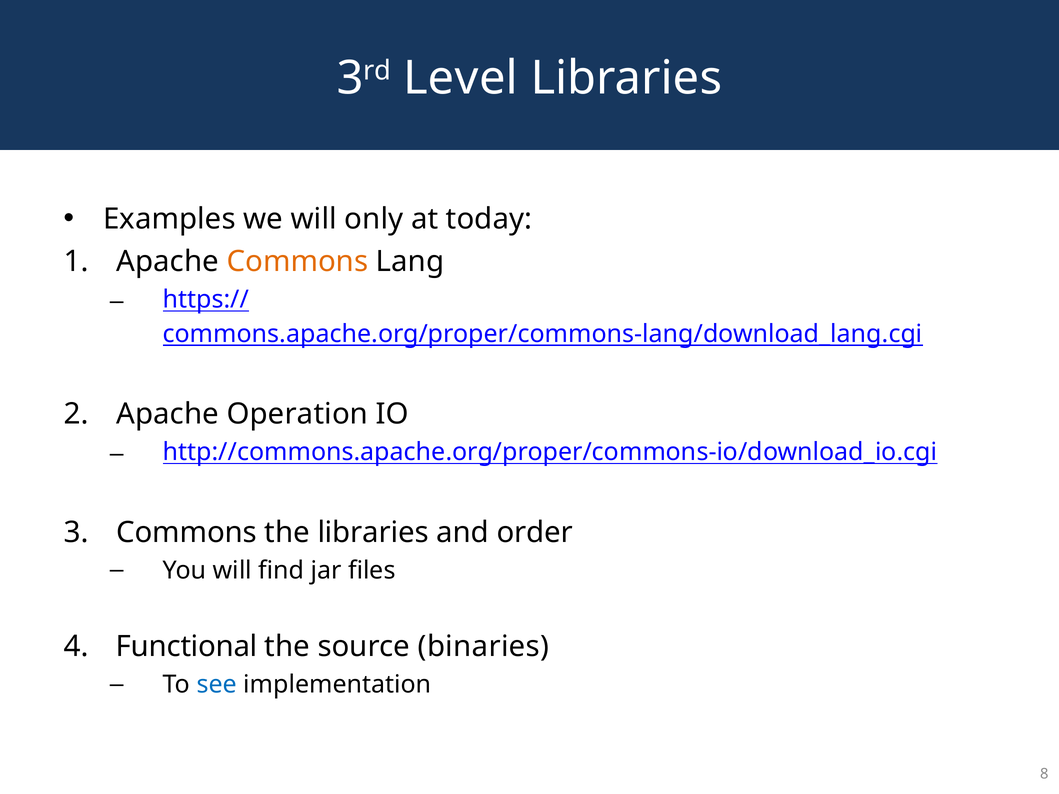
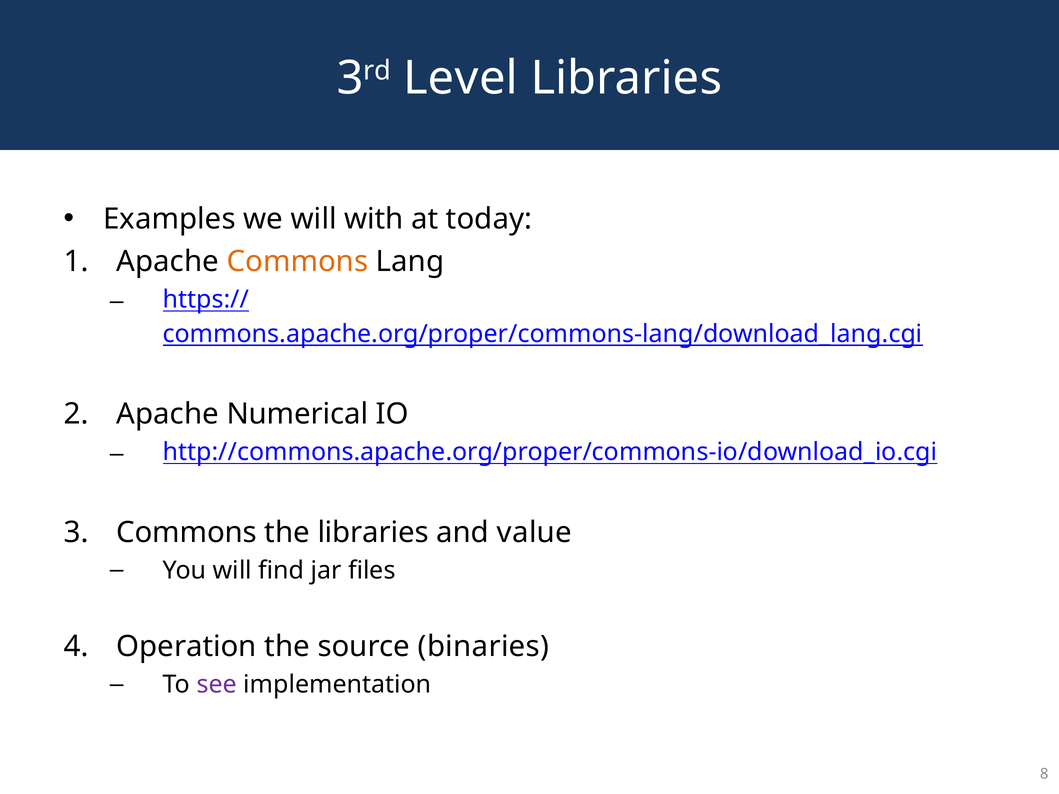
only: only -> with (374, 219)
Operation: Operation -> Numerical (298, 414)
order: order -> value (534, 533)
Functional: Functional -> Operation (187, 647)
see colour: blue -> purple (217, 685)
